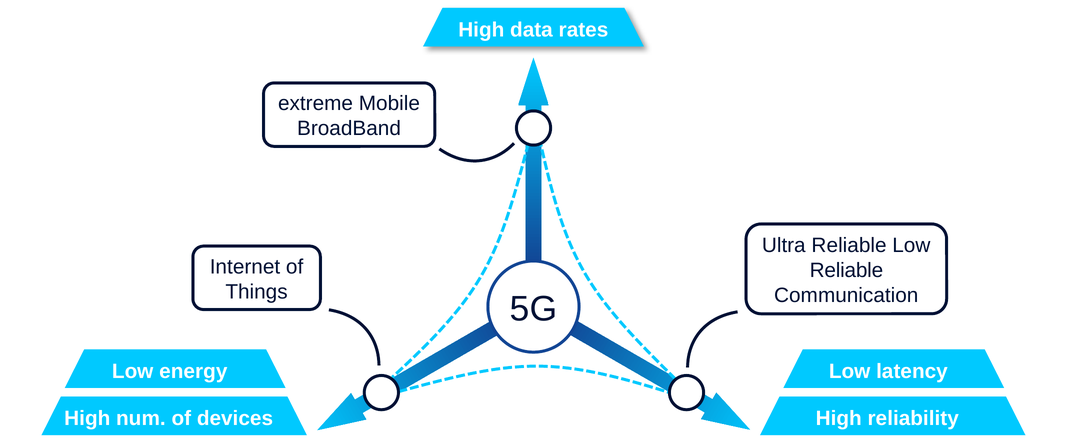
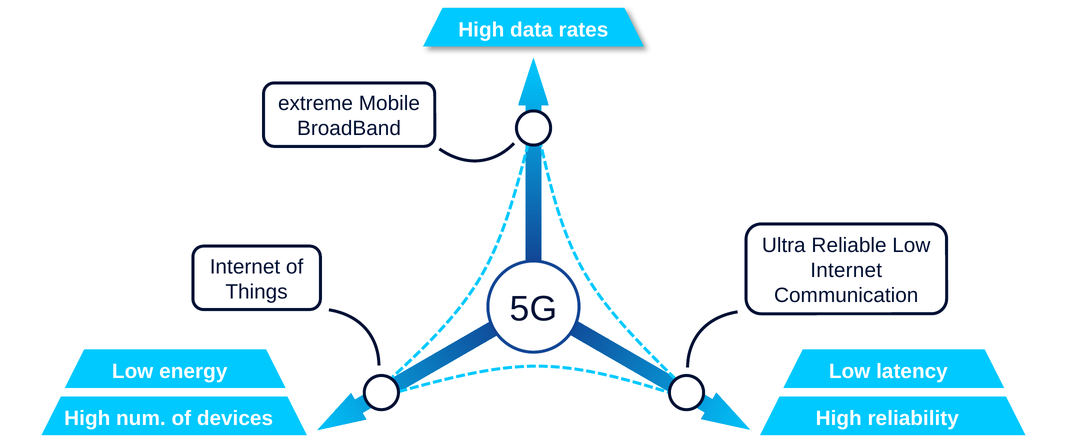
Reliable: Reliable -> Internet (846, 270)
